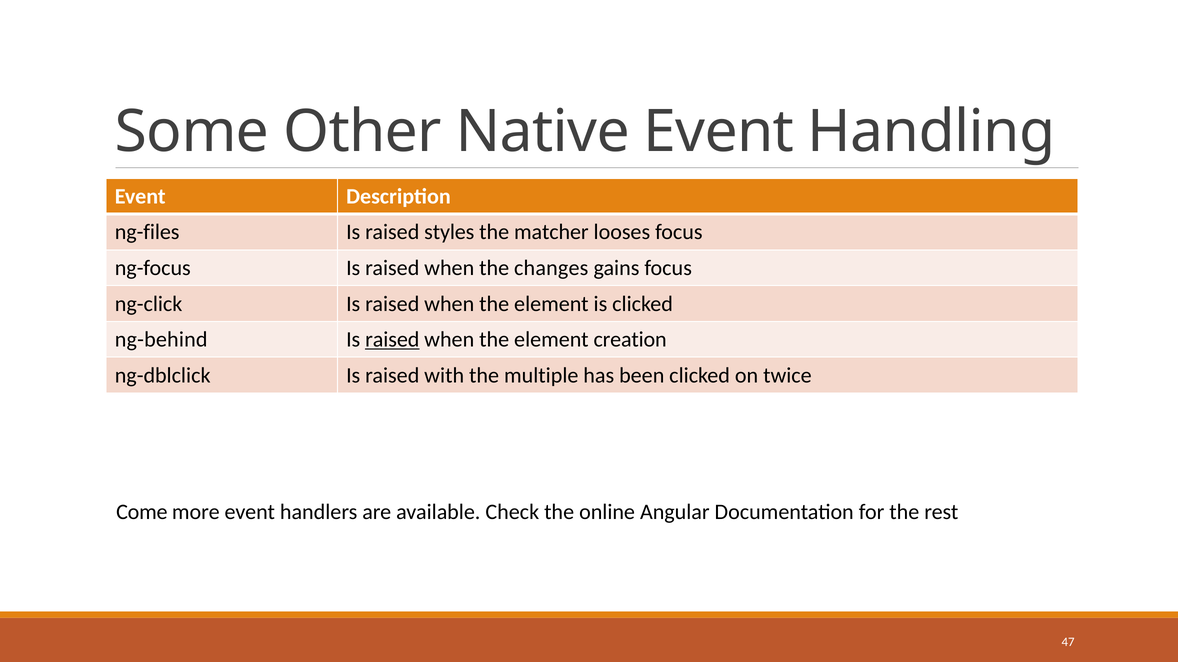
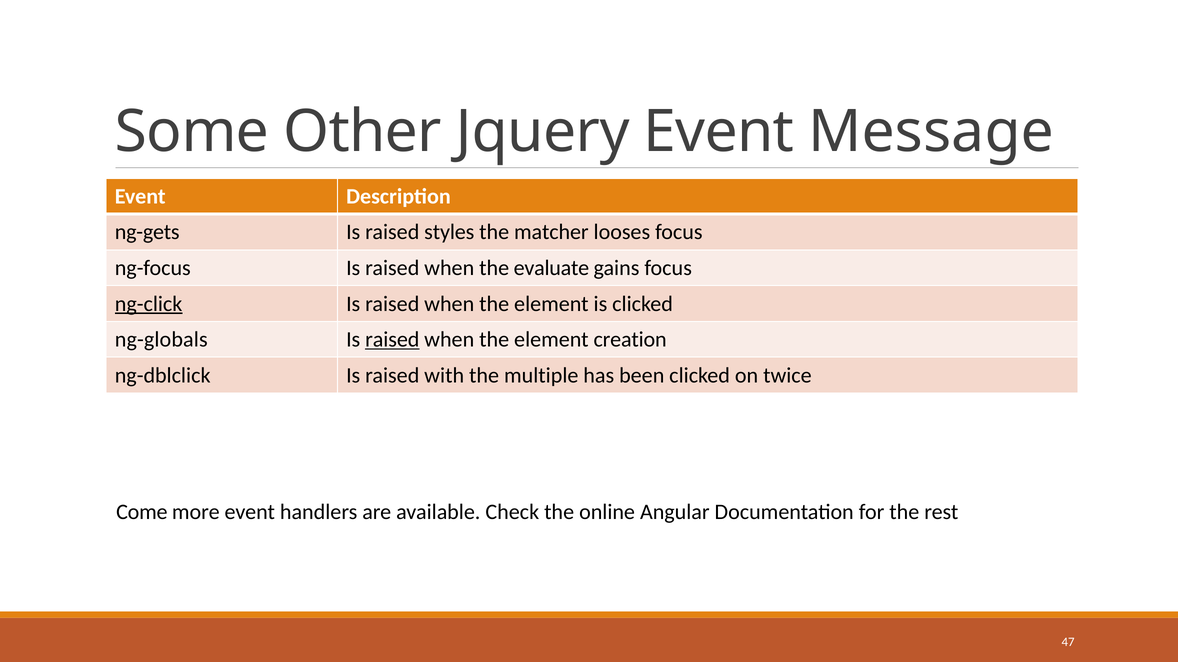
Native: Native -> Jquery (543, 132)
Handling: Handling -> Message (931, 132)
ng-files: ng-files -> ng-gets (147, 232)
changes: changes -> evaluate (551, 268)
ng-click underline: none -> present (149, 304)
ng-behind: ng-behind -> ng-globals (161, 340)
